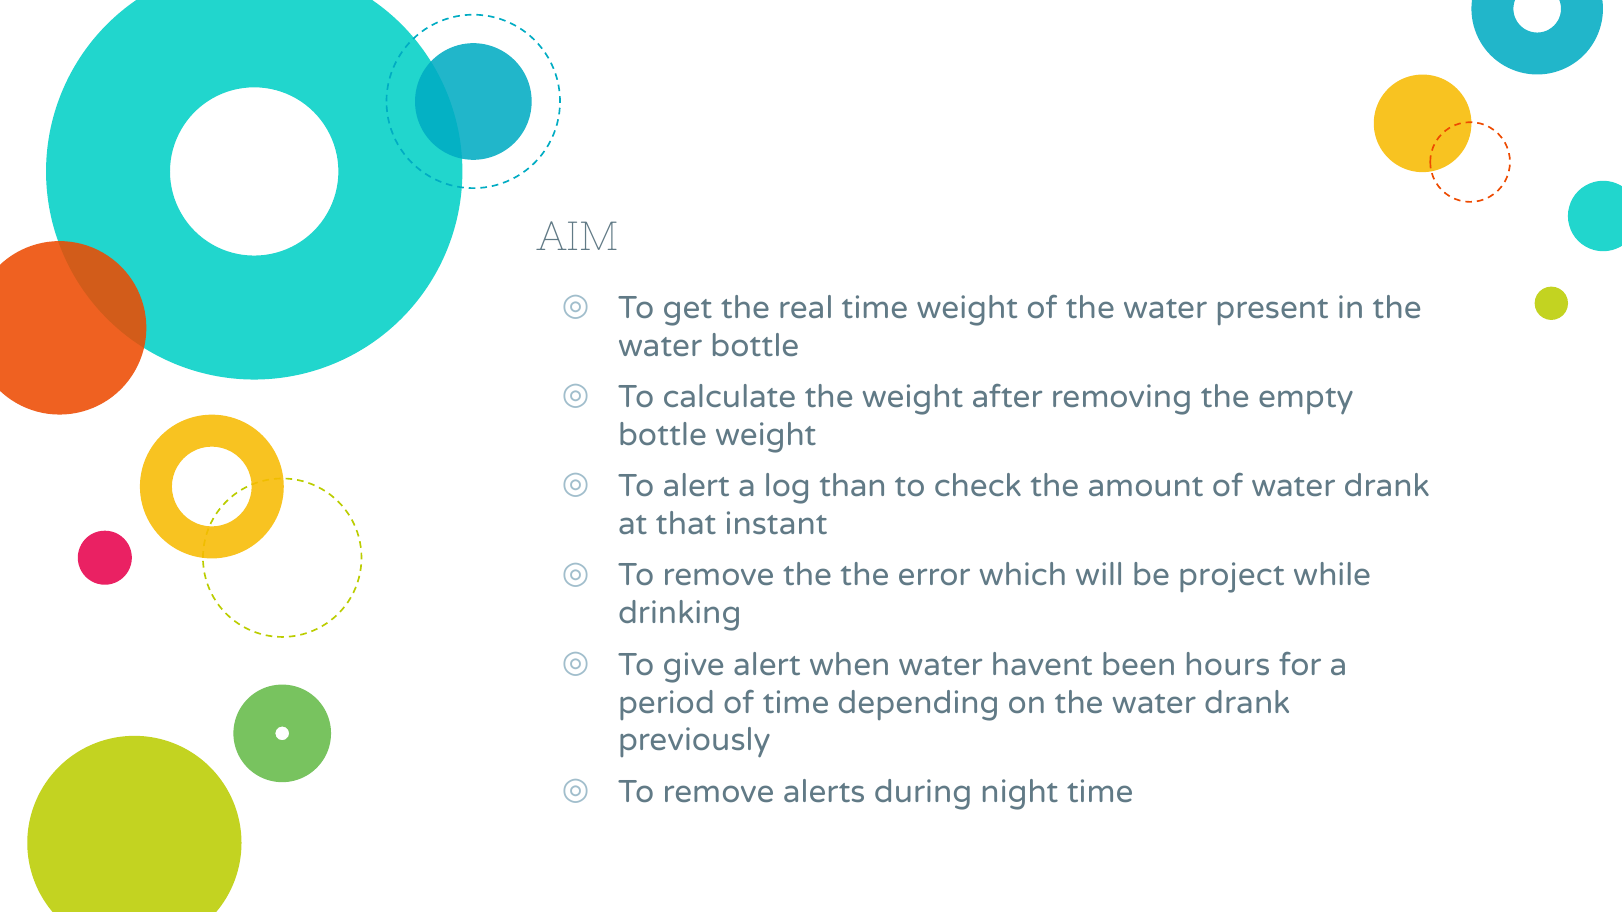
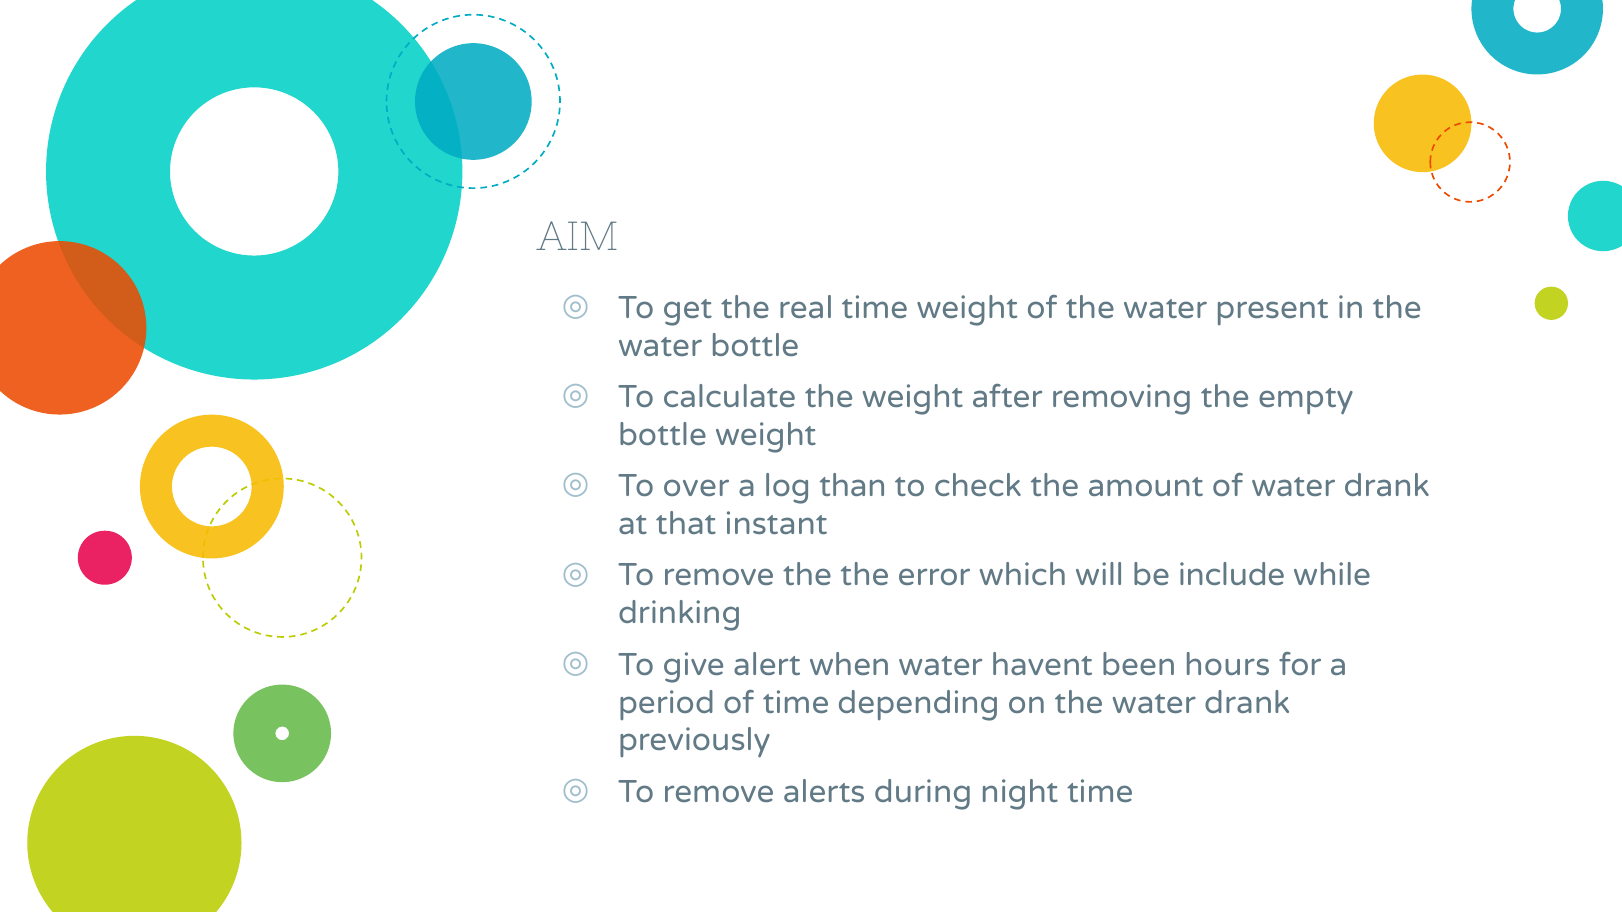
To alert: alert -> over (696, 487)
project: project -> include (1232, 576)
